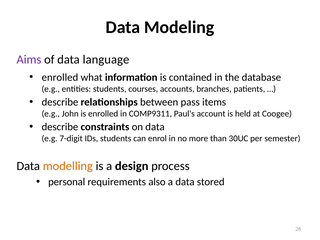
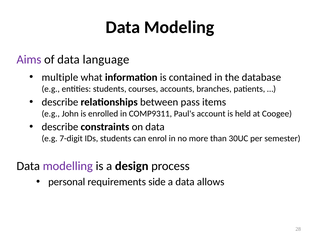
enrolled: enrolled -> multiple (60, 77)
modelling colour: orange -> purple (68, 166)
also: also -> side (157, 182)
stored: stored -> allows (211, 182)
